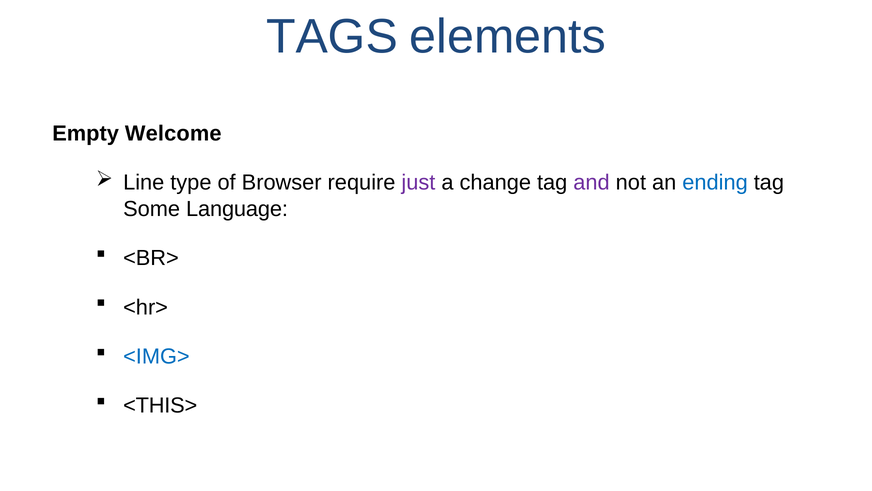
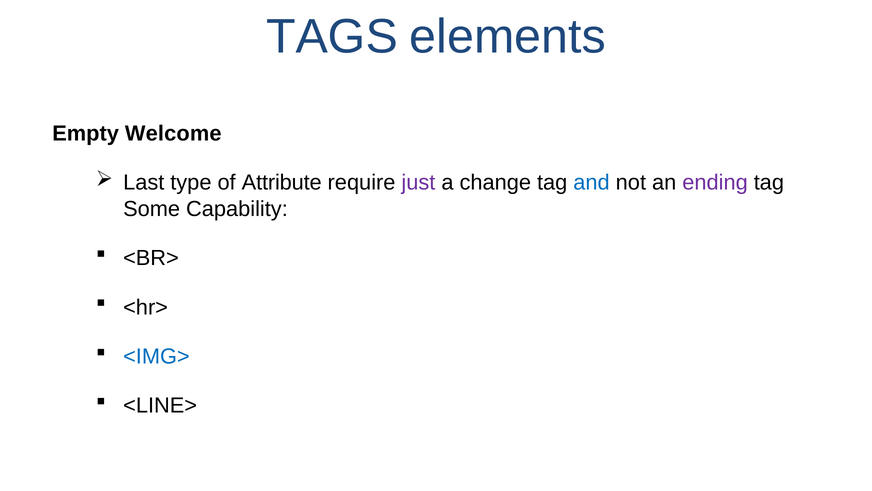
Line: Line -> Last (144, 183)
Browser: Browser -> Attribute (282, 183)
and colour: purple -> blue (592, 183)
ending colour: blue -> purple (715, 183)
Language: Language -> Capability (237, 209)
<THIS>: <THIS> -> <LINE> (160, 405)
